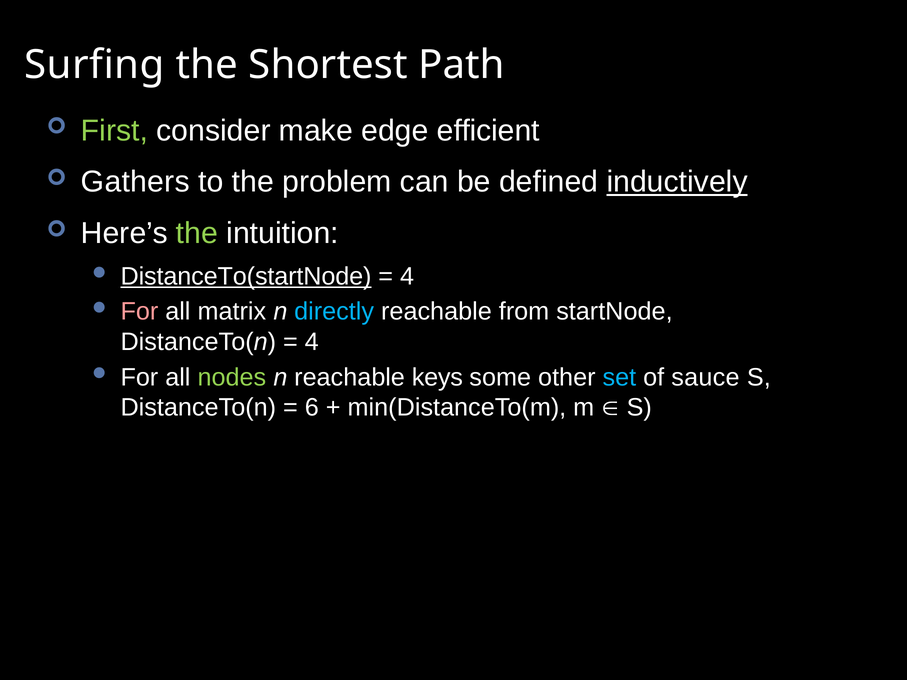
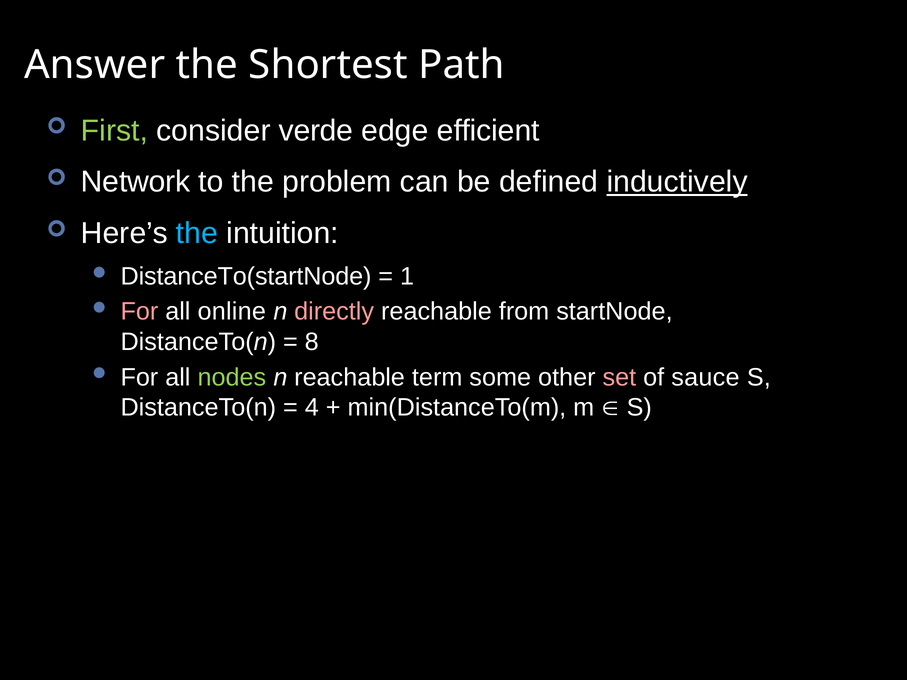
Surfing: Surfing -> Answer (95, 65)
make: make -> verde (316, 131)
Gathers: Gathers -> Network (136, 182)
the colour: light green -> light blue (197, 233)
DistanceTo(startNode underline: present -> none (246, 276)
4: 4 -> 1 (407, 276)
matrix: matrix -> online (232, 312)
directly colour: light blue -> pink (334, 312)
4: 4 -> 8 (312, 342)
keys: keys -> term (437, 377)
set colour: light blue -> pink (619, 377)
6: 6 -> 4 (312, 408)
